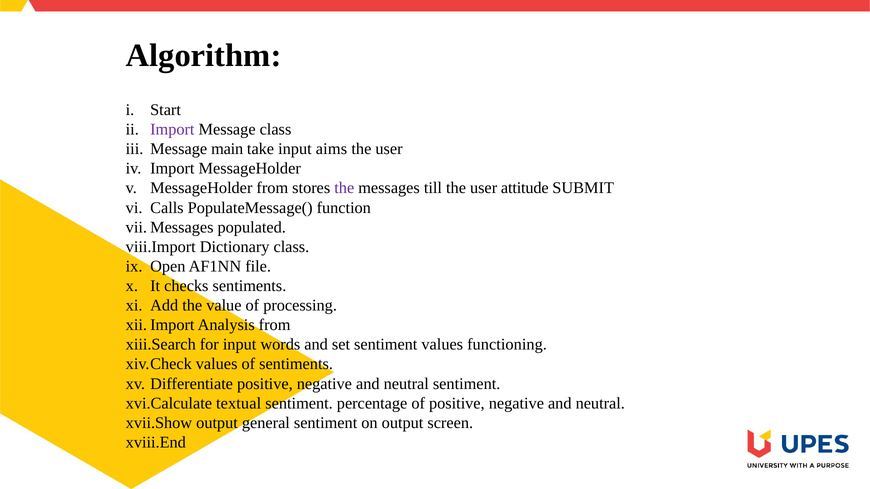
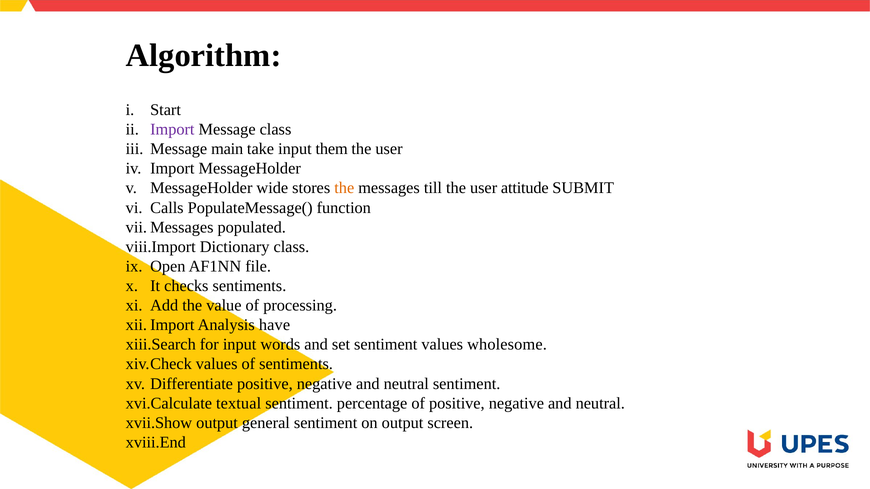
aims: aims -> them (332, 149)
MessageHolder from: from -> wide (272, 188)
the colour: purple -> orange (344, 188)
Analysis from: from -> have (275, 325)
functioning: functioning -> wholesome (507, 345)
